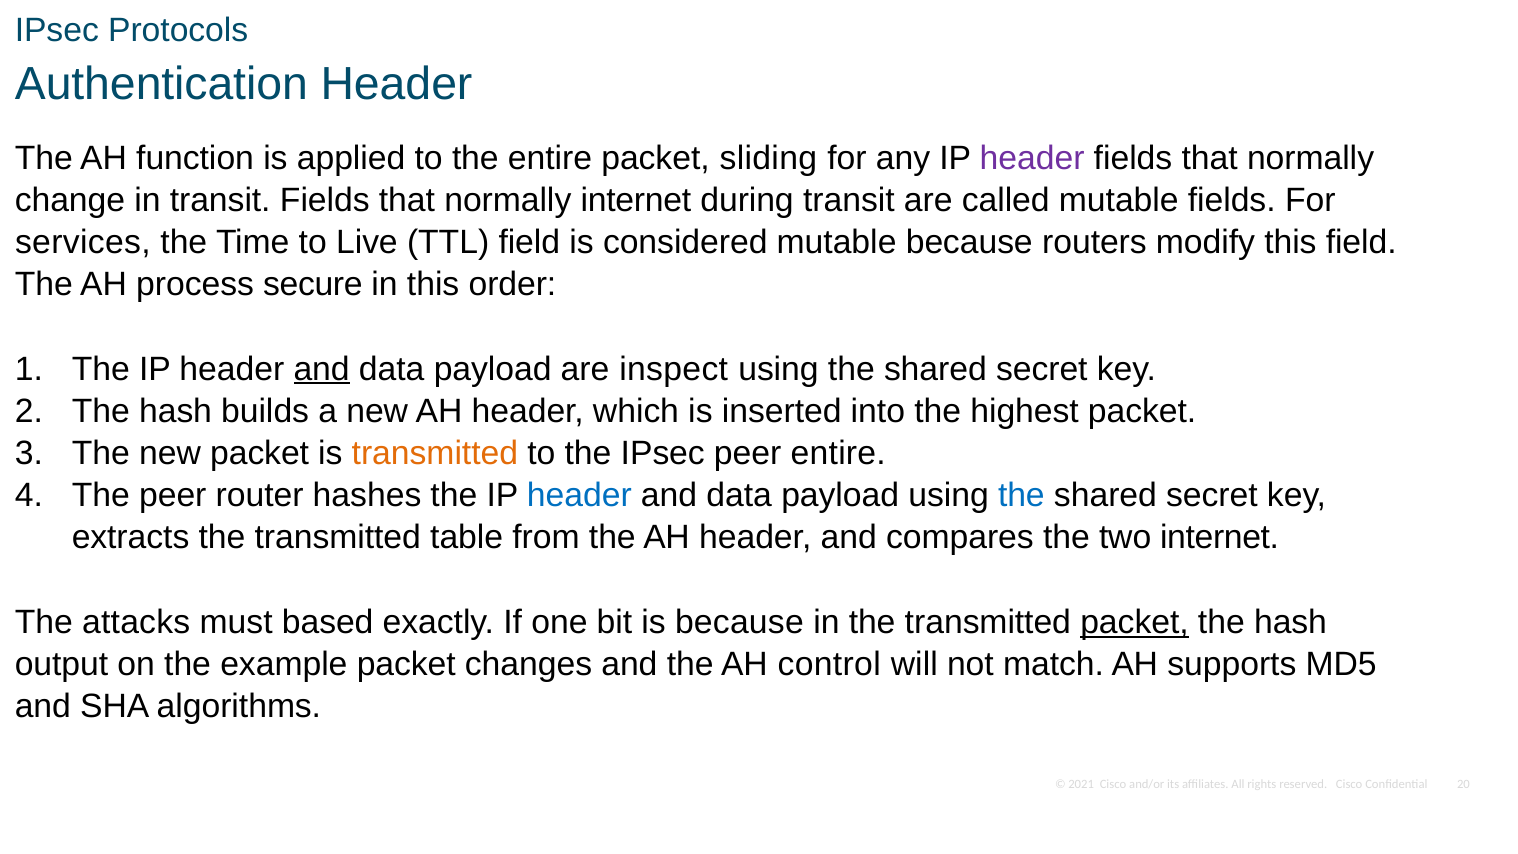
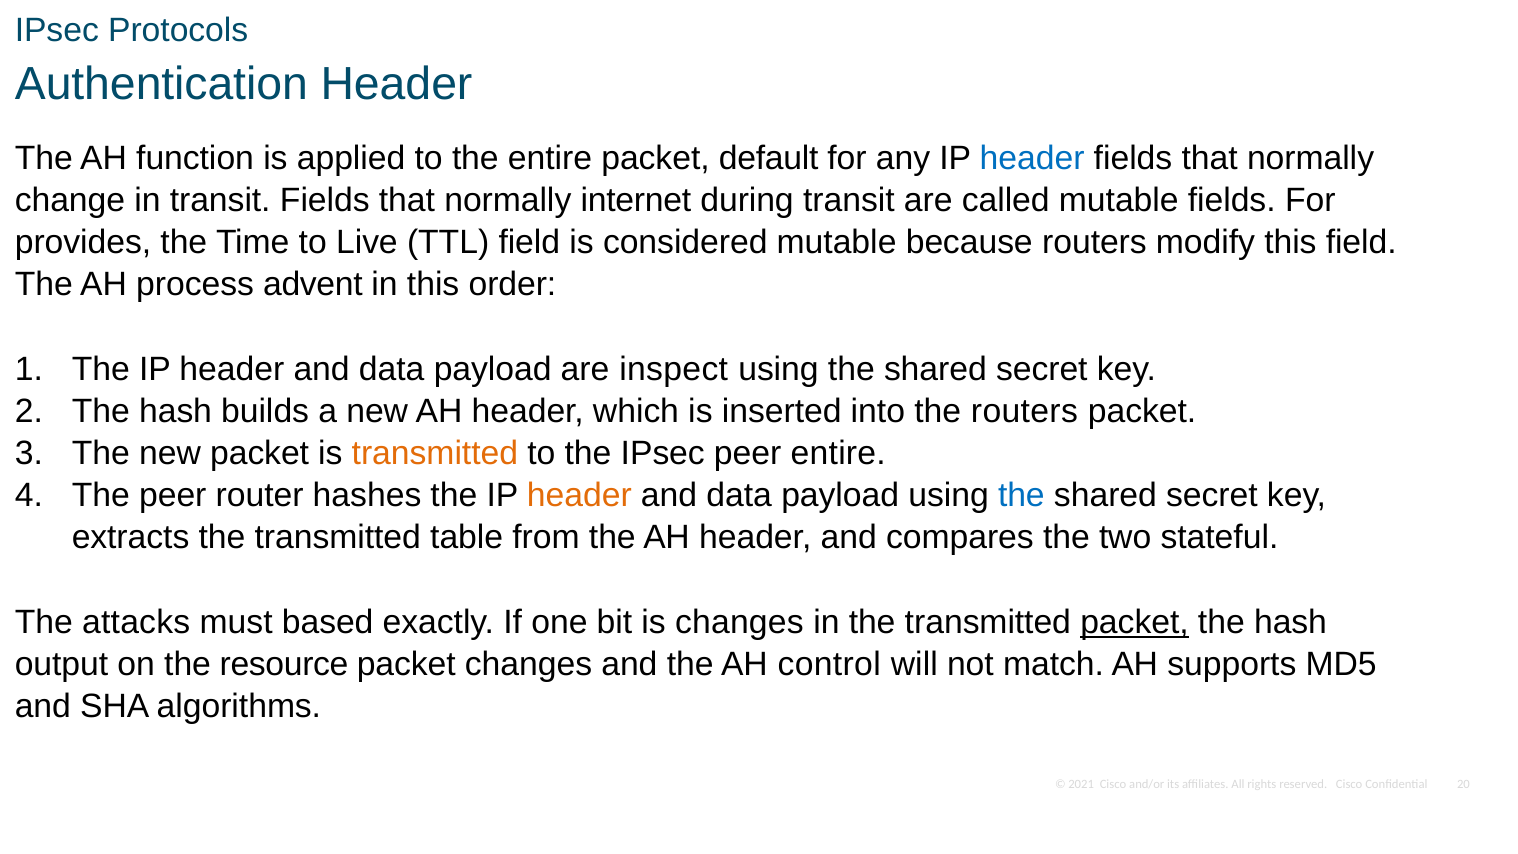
sliding: sliding -> default (769, 158)
header colour: purple -> blue (1032, 158)
services: services -> provides (83, 242)
secure: secure -> advent (313, 284)
and underline: present -> none (322, 369)
the highest: highest -> routers (1024, 411)
header colour: blue -> orange (579, 495)
two internet: internet -> stateful (1219, 538)
is because: because -> changes (739, 622)
example: example -> resource (284, 664)
